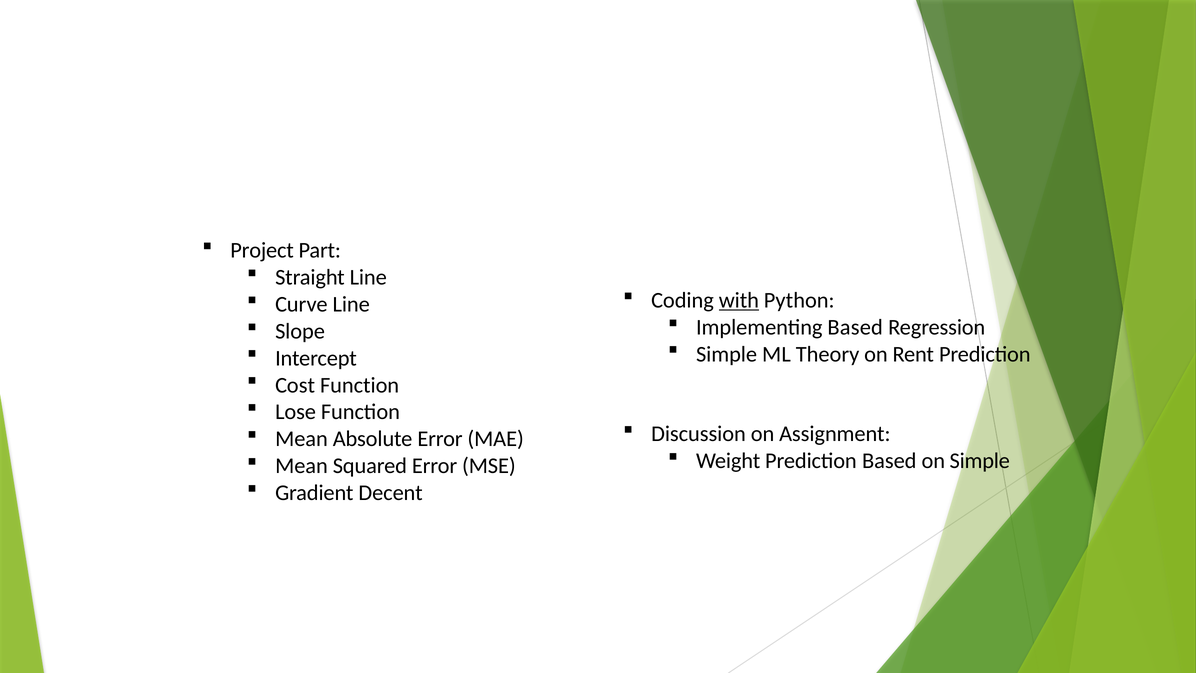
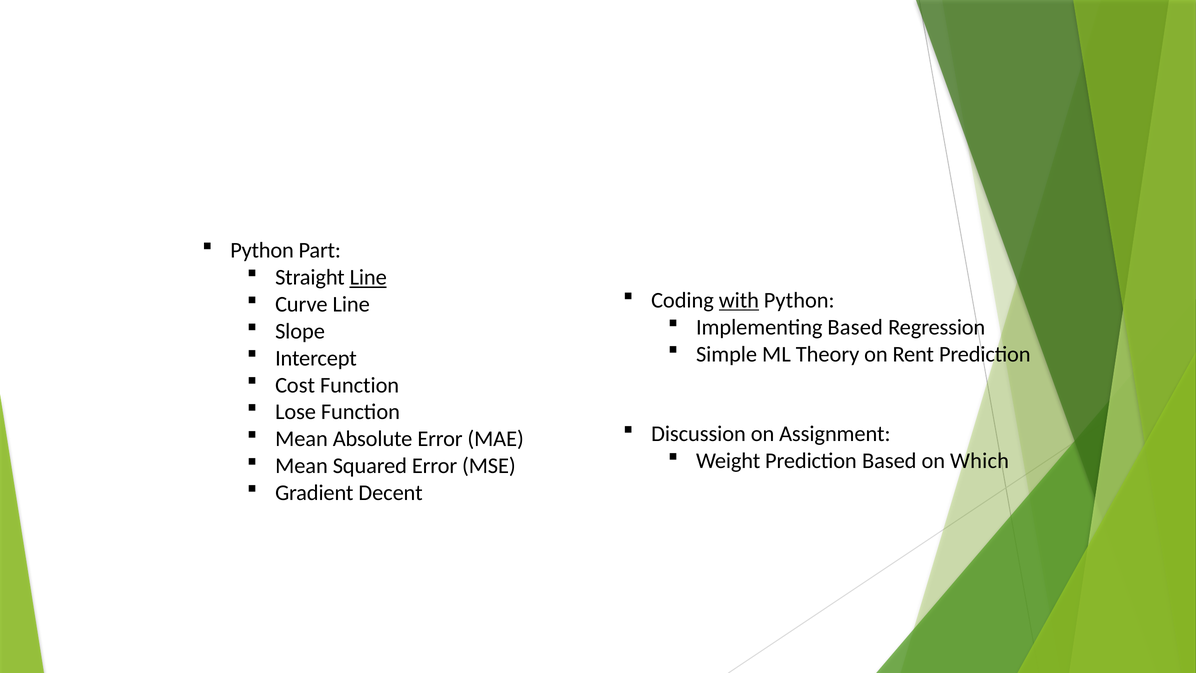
Project: Project -> Python (262, 250)
Line underline: none -> present (368, 277)
on Simple: Simple -> Which (980, 461)
